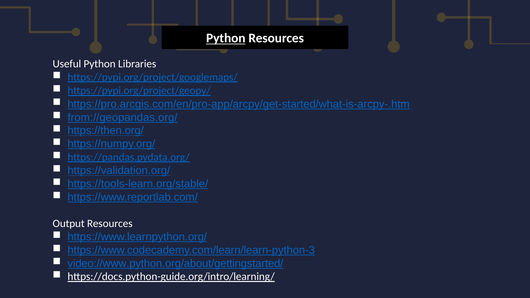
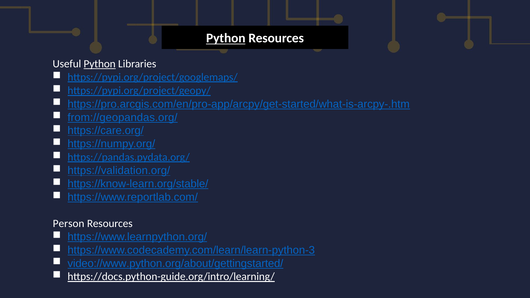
Python underline: none -> present (100, 64)
https://then.org/: https://then.org/ -> https://care.org/ (106, 131)
https://tools-learn.org/stable/: https://tools-learn.org/stable/ -> https://know-learn.org/stable/ (138, 184)
Output: Output -> Person (69, 224)
